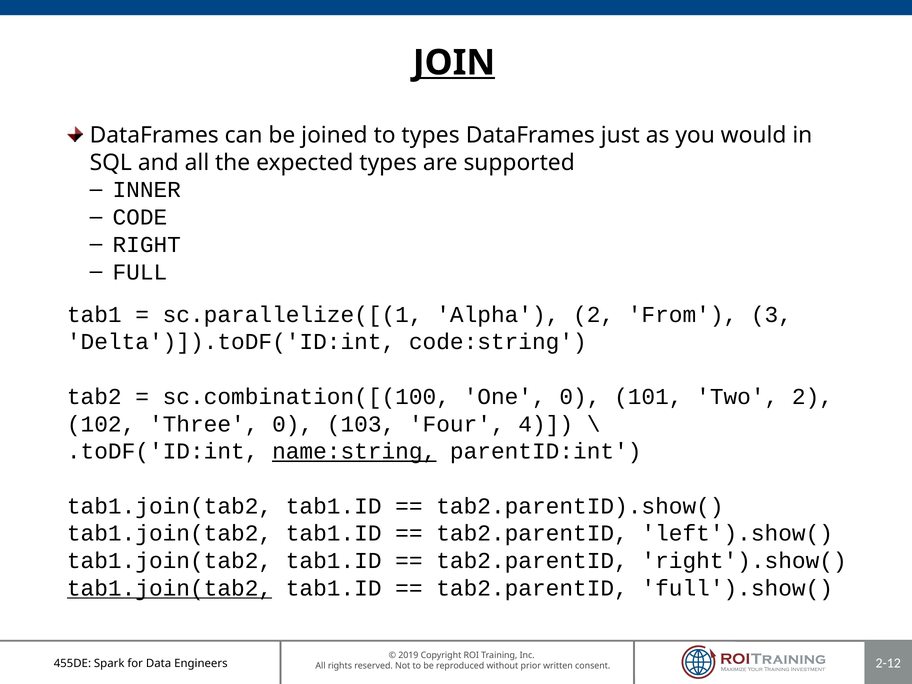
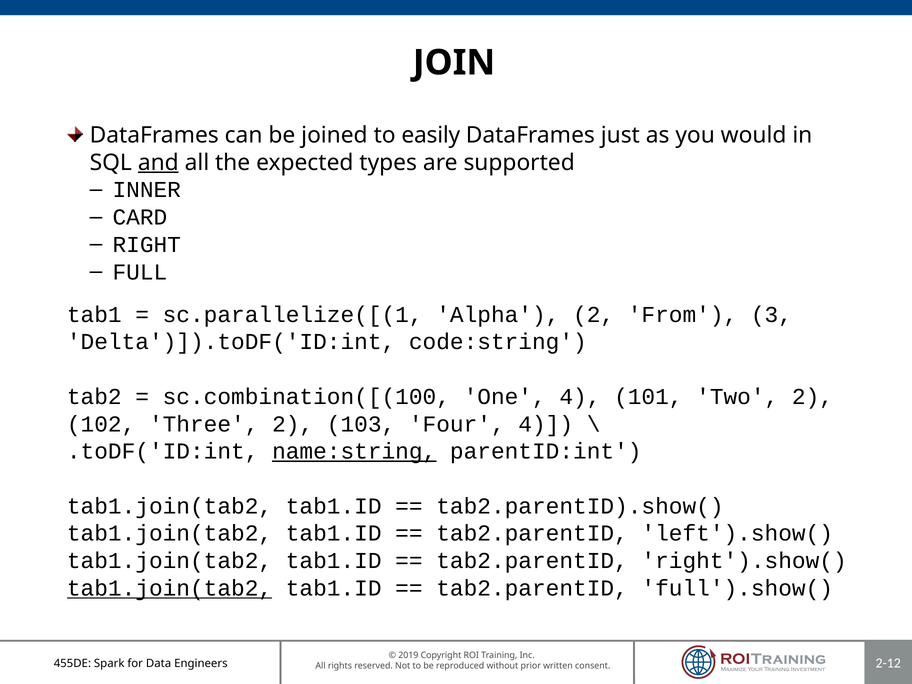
JOIN underline: present -> none (454, 63)
to types: types -> easily (431, 135)
and underline: none -> present (158, 163)
CODE: CODE -> CARD (140, 217)
One 0: 0 -> 4 (580, 397)
Three 0: 0 -> 2 (293, 424)
